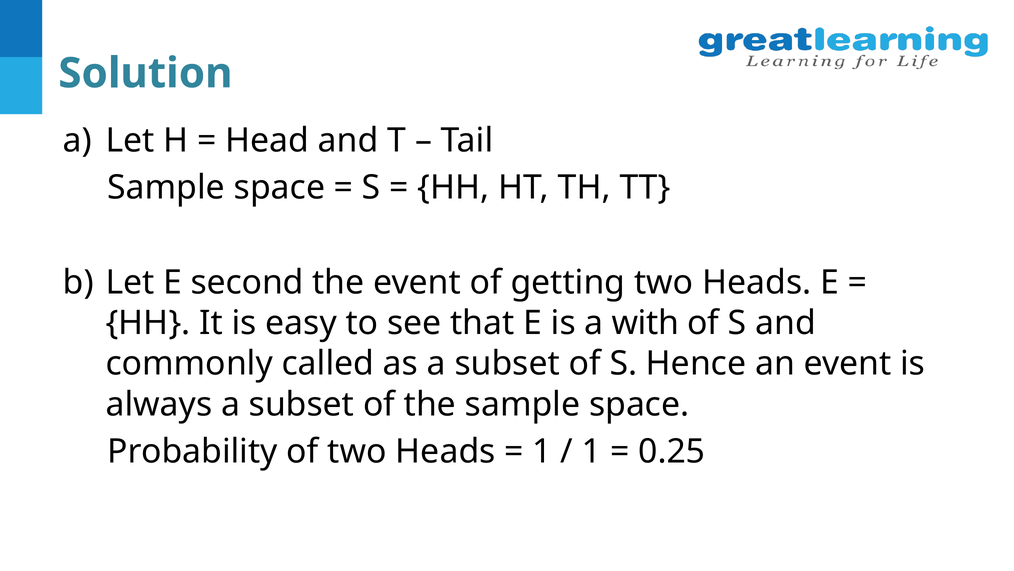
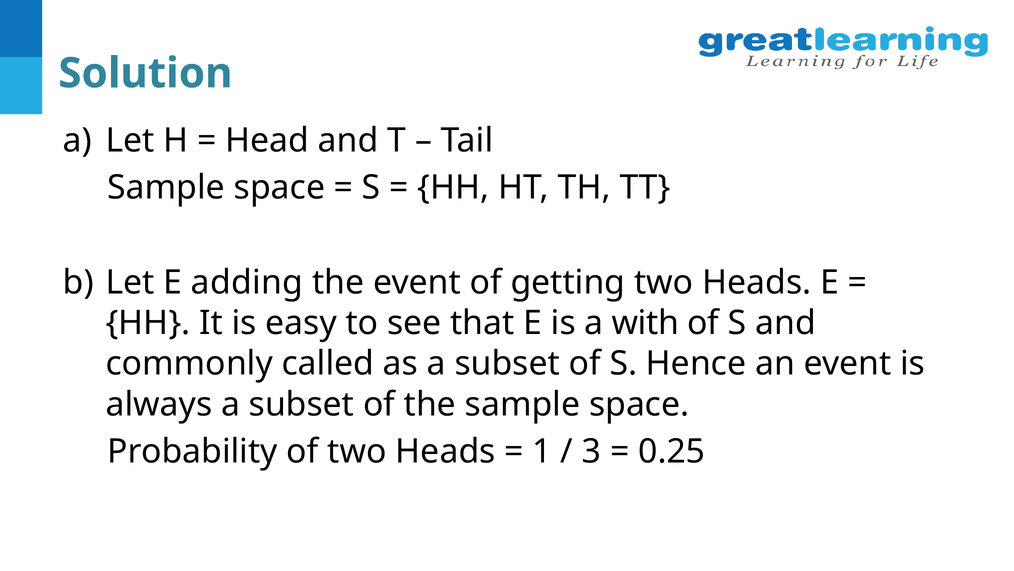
second: second -> adding (247, 282)
1: 1 -> 3 (592, 451)
